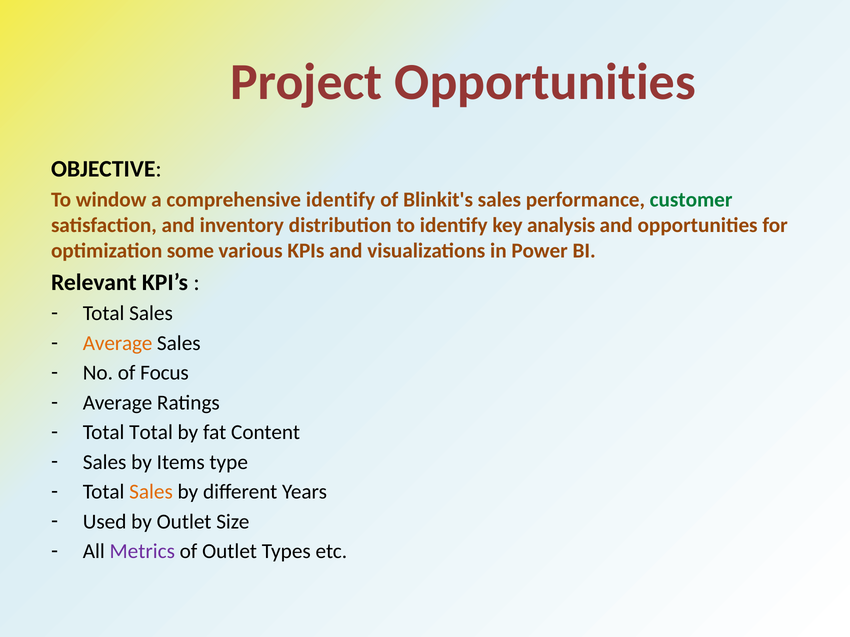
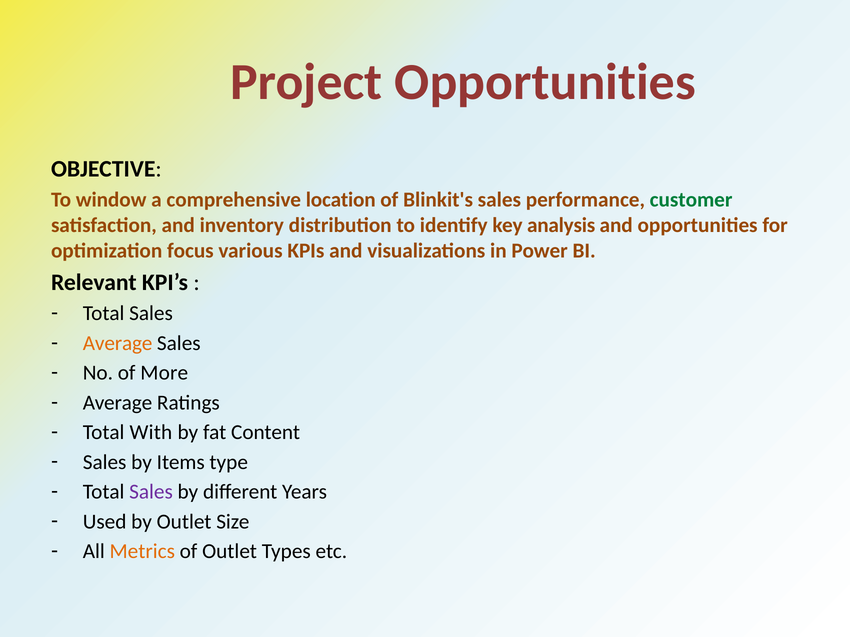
comprehensive identify: identify -> location (341, 200)
some: some -> focus (190, 251)
Focus: Focus -> More (164, 373)
Total Total: Total -> With (151, 433)
Sales colour: orange -> purple (151, 492)
Metrics colour: purple -> orange (142, 552)
